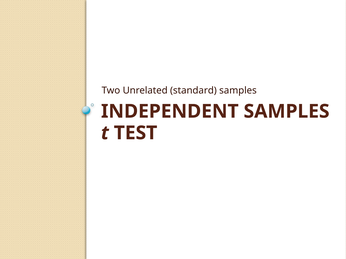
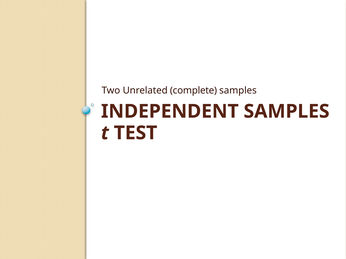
standard: standard -> complete (193, 91)
